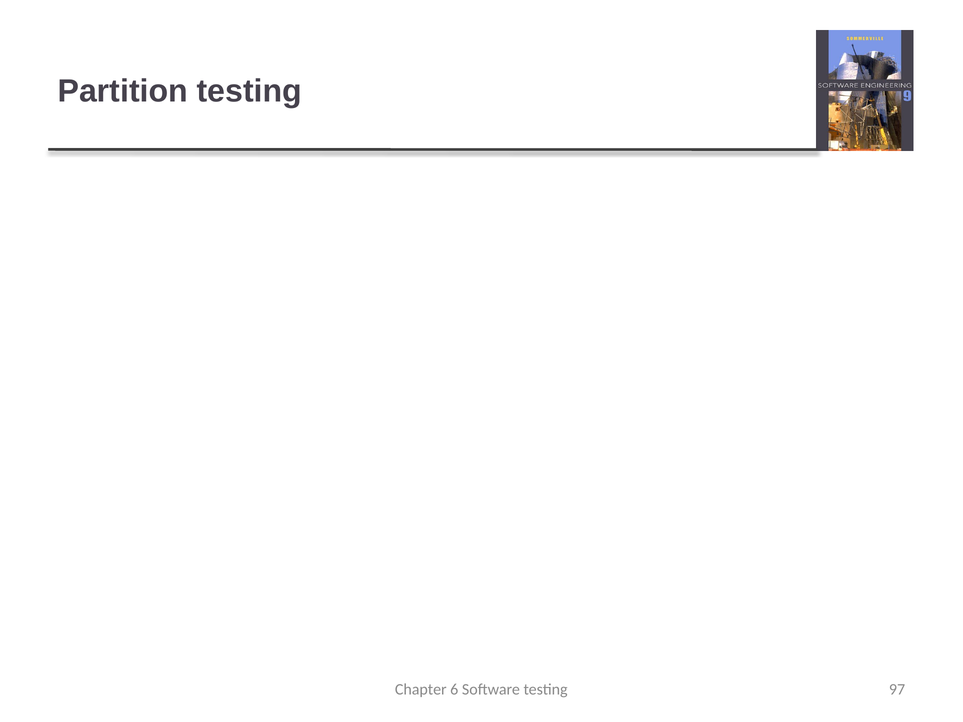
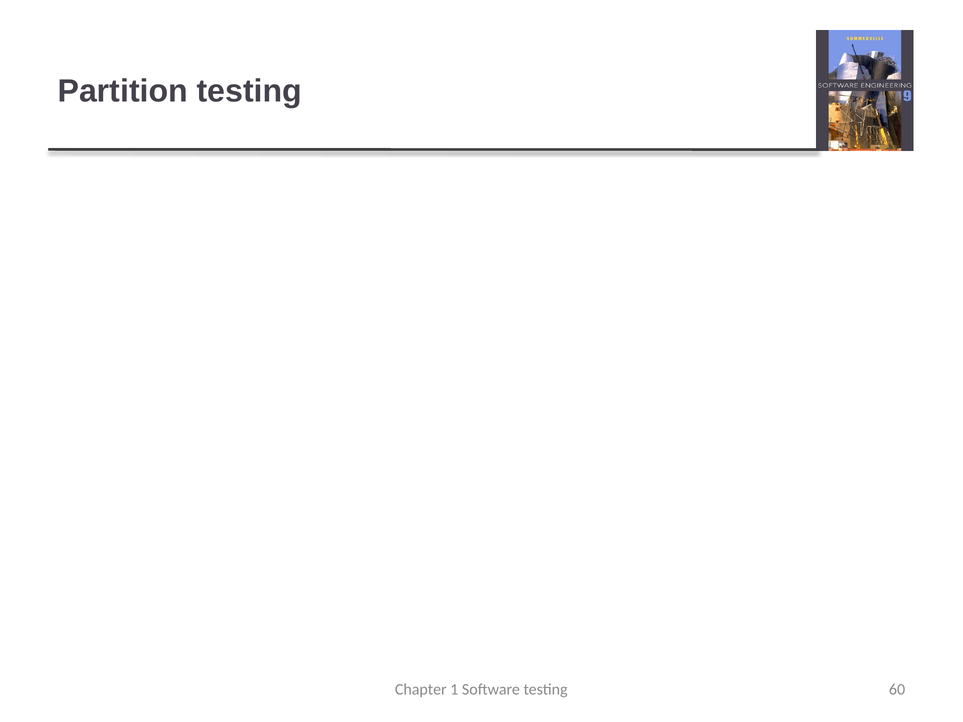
6: 6 -> 1 (454, 690)
97: 97 -> 60 (897, 690)
